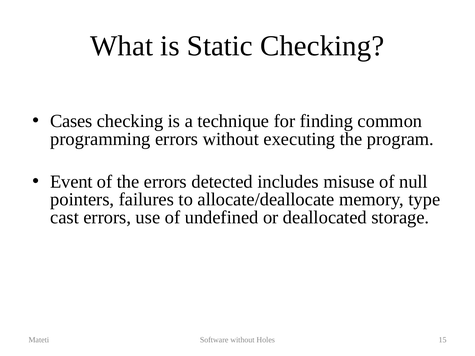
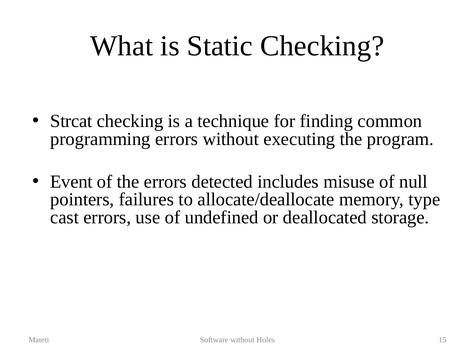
Cases: Cases -> Strcat (71, 121)
